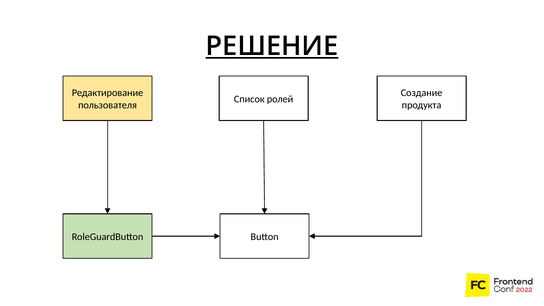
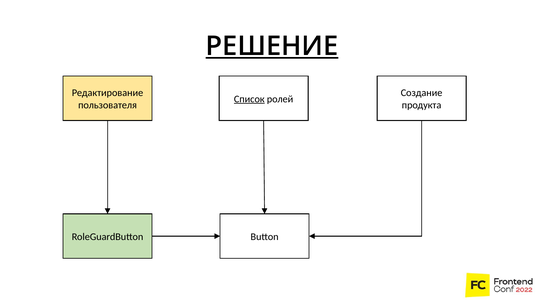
Список underline: none -> present (249, 99)
